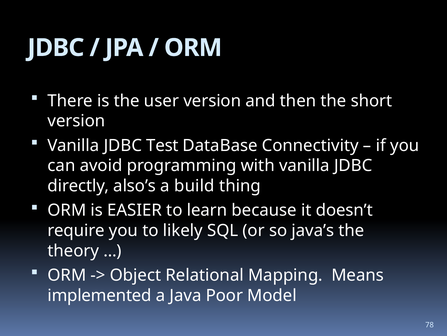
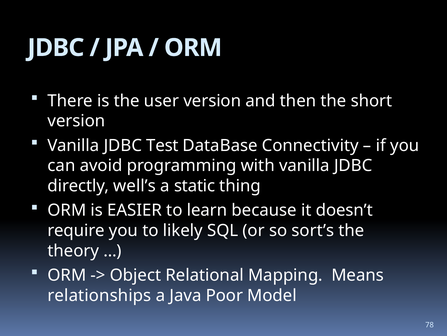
also’s: also’s -> well’s (135, 185)
build: build -> static (195, 185)
java’s: java’s -> sort’s (313, 230)
implemented: implemented -> relationships (99, 295)
